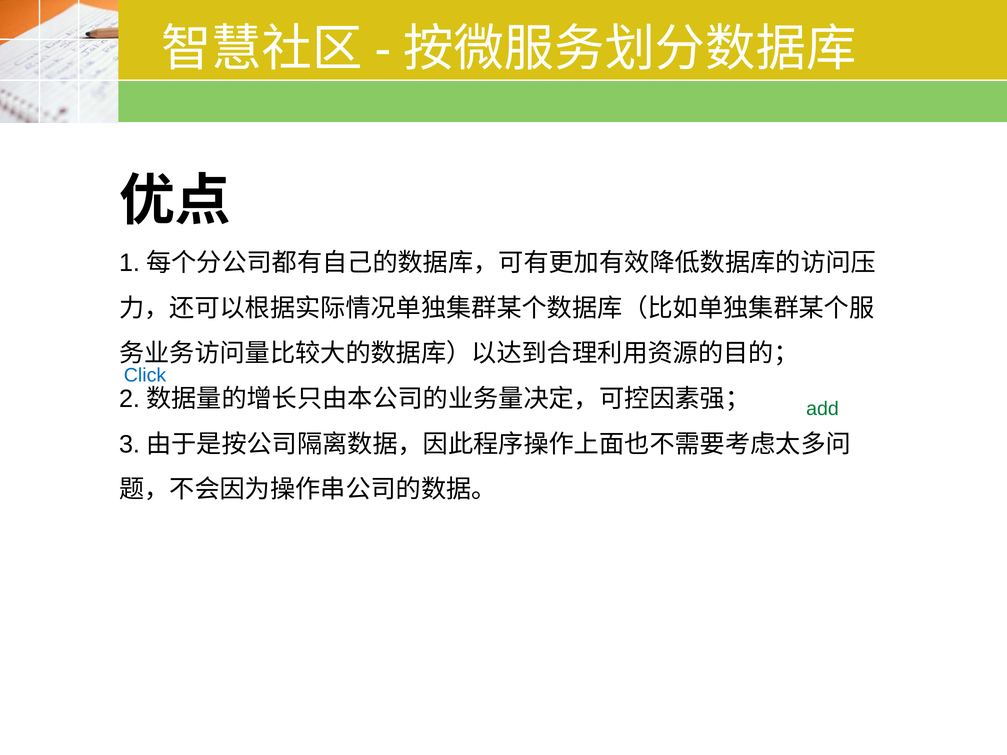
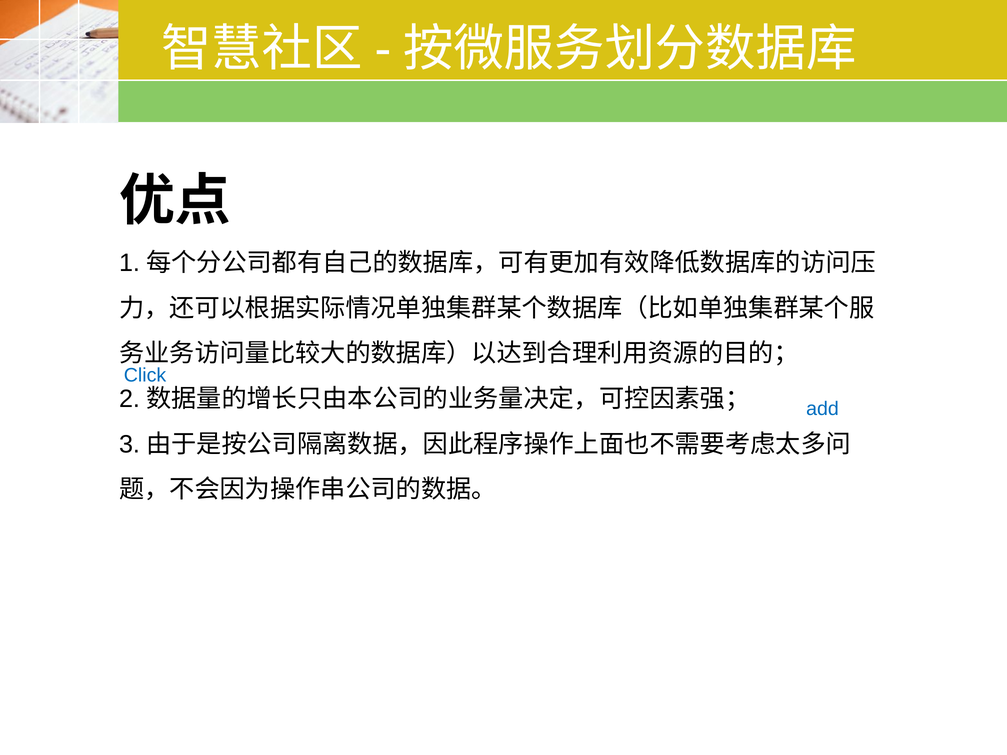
add colour: green -> blue (822, 409)
